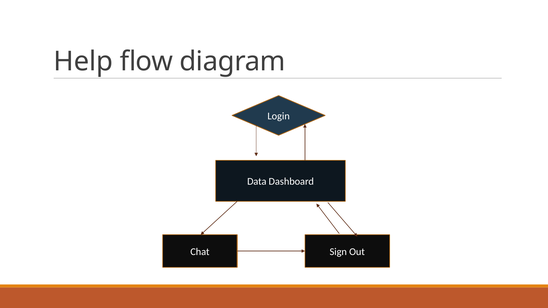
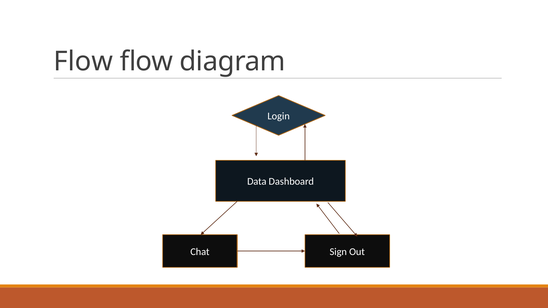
Help: Help -> Flow (83, 61)
